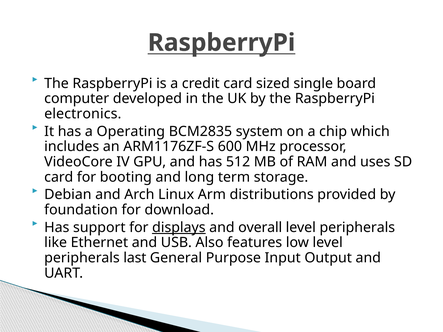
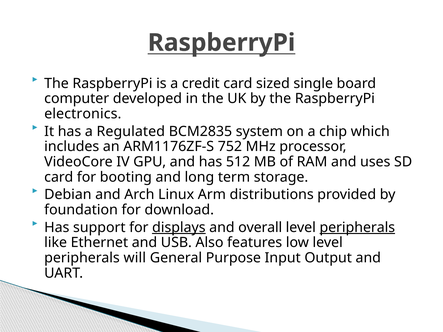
Operating: Operating -> Regulated (131, 131)
600: 600 -> 752 (230, 147)
peripherals underline: none -> present (357, 228)
last: last -> will (135, 258)
